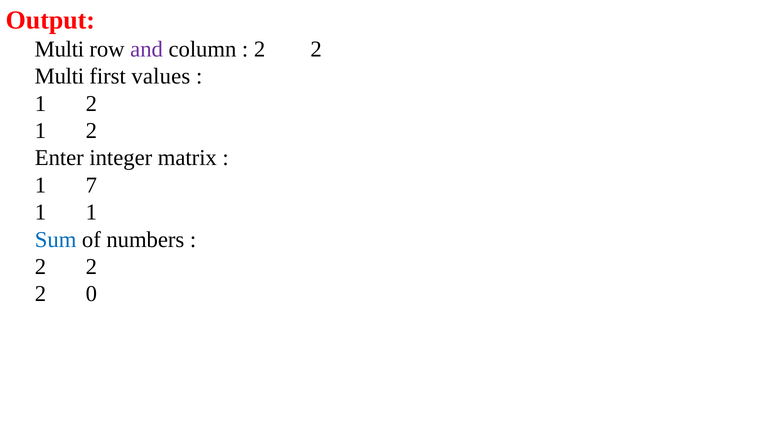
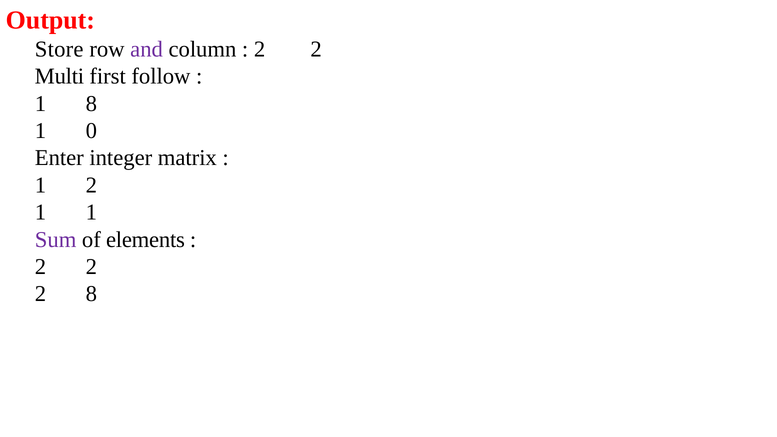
Multi: Multi -> Store (59, 49)
values: values -> follow (161, 76)
2: 2 -> 8 (91, 104)
2: 2 -> 0 (91, 131)
1 7: 7 -> 2 (91, 185)
Sum colour: blue -> purple (56, 240)
numbers: numbers -> elements (145, 240)
2 0: 0 -> 8 (91, 294)
